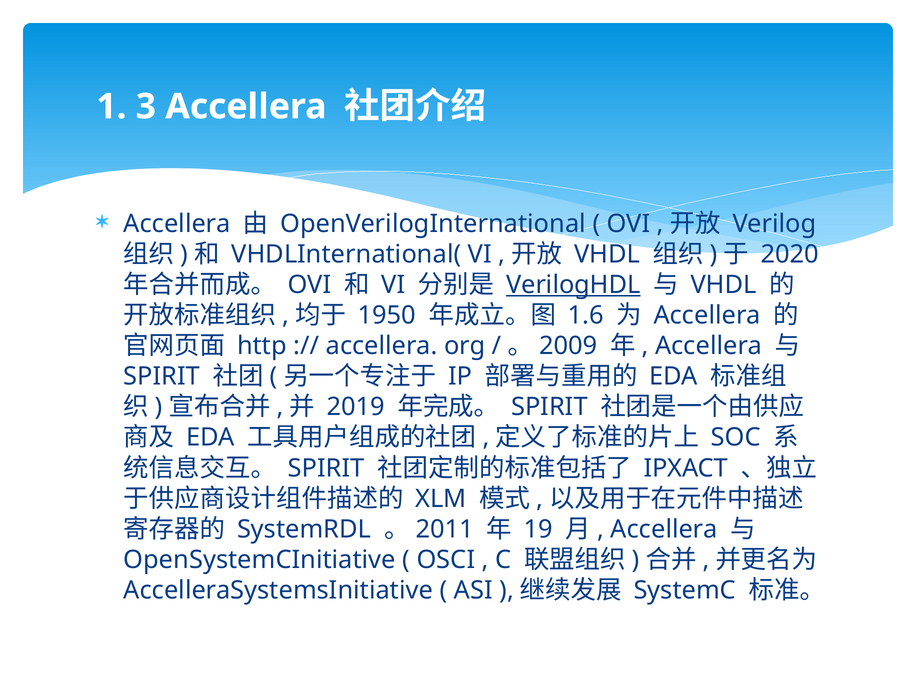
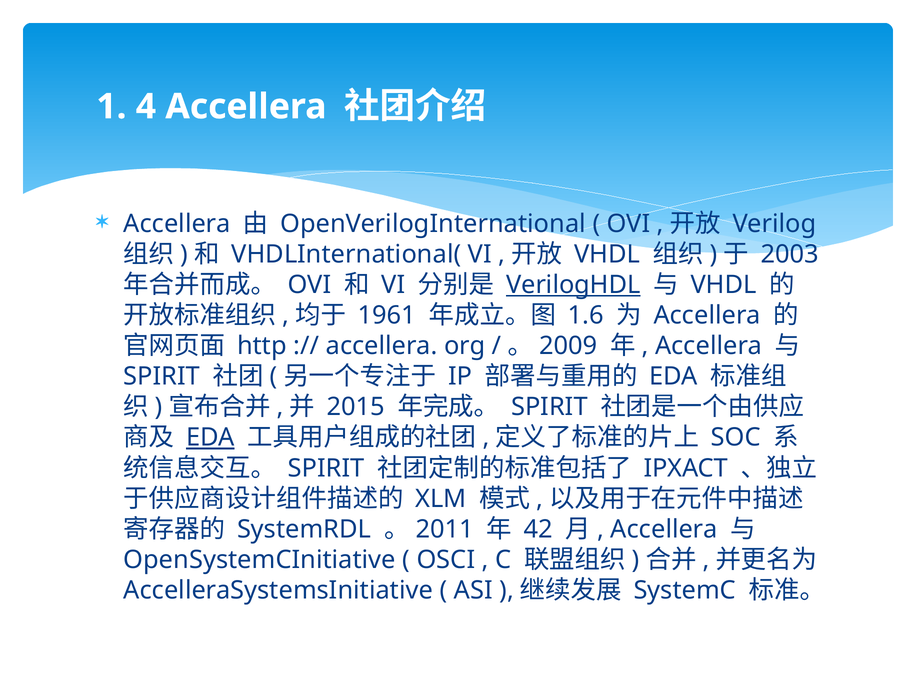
3: 3 -> 4 (146, 106)
2020: 2020 -> 2003 (790, 254)
1950: 1950 -> 1961 (387, 315)
2019: 2019 -> 2015 (356, 407)
EDA underline: none -> present (210, 437)
19: 19 -> 42 (538, 529)
